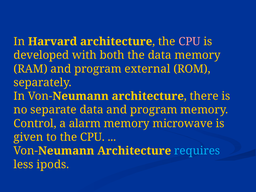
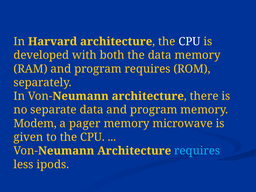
CPU colour: pink -> white (189, 42)
program external: external -> requires (148, 69)
Control: Control -> Modem (35, 123)
alarm: alarm -> pager (85, 123)
